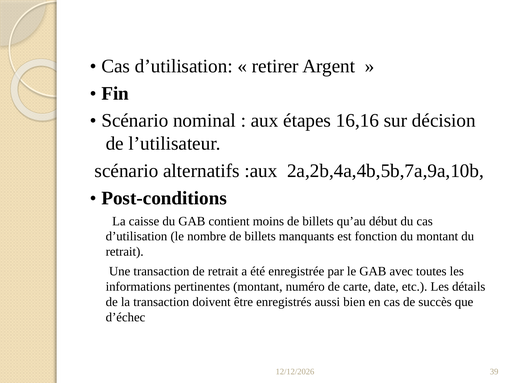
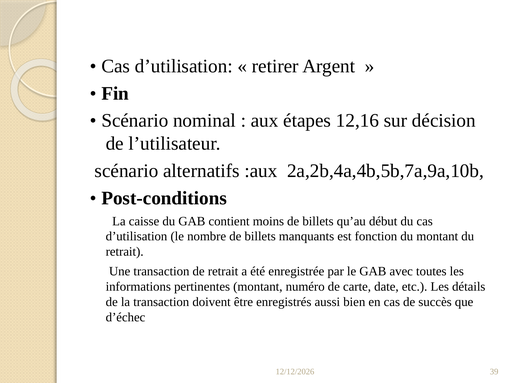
16,16: 16,16 -> 12,16 (357, 121)
